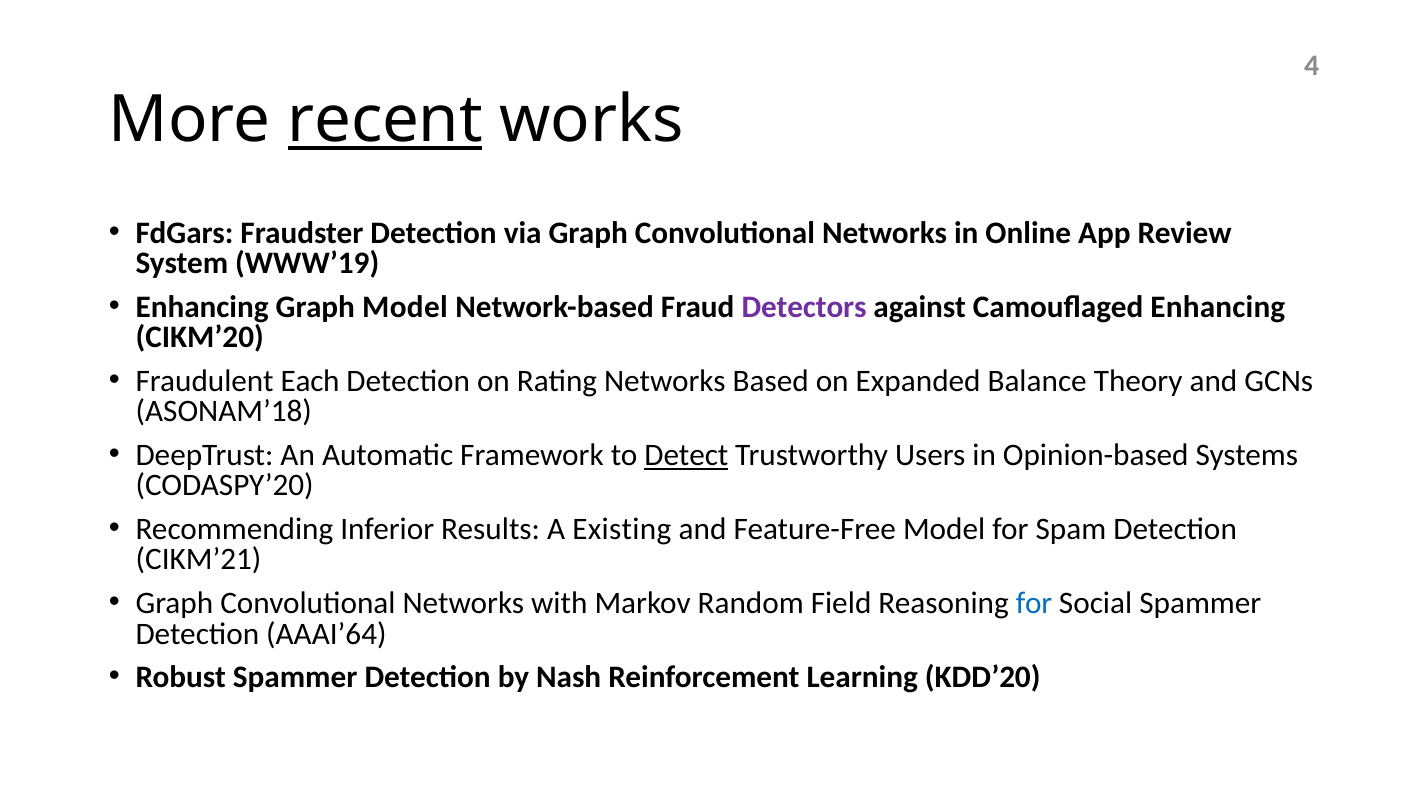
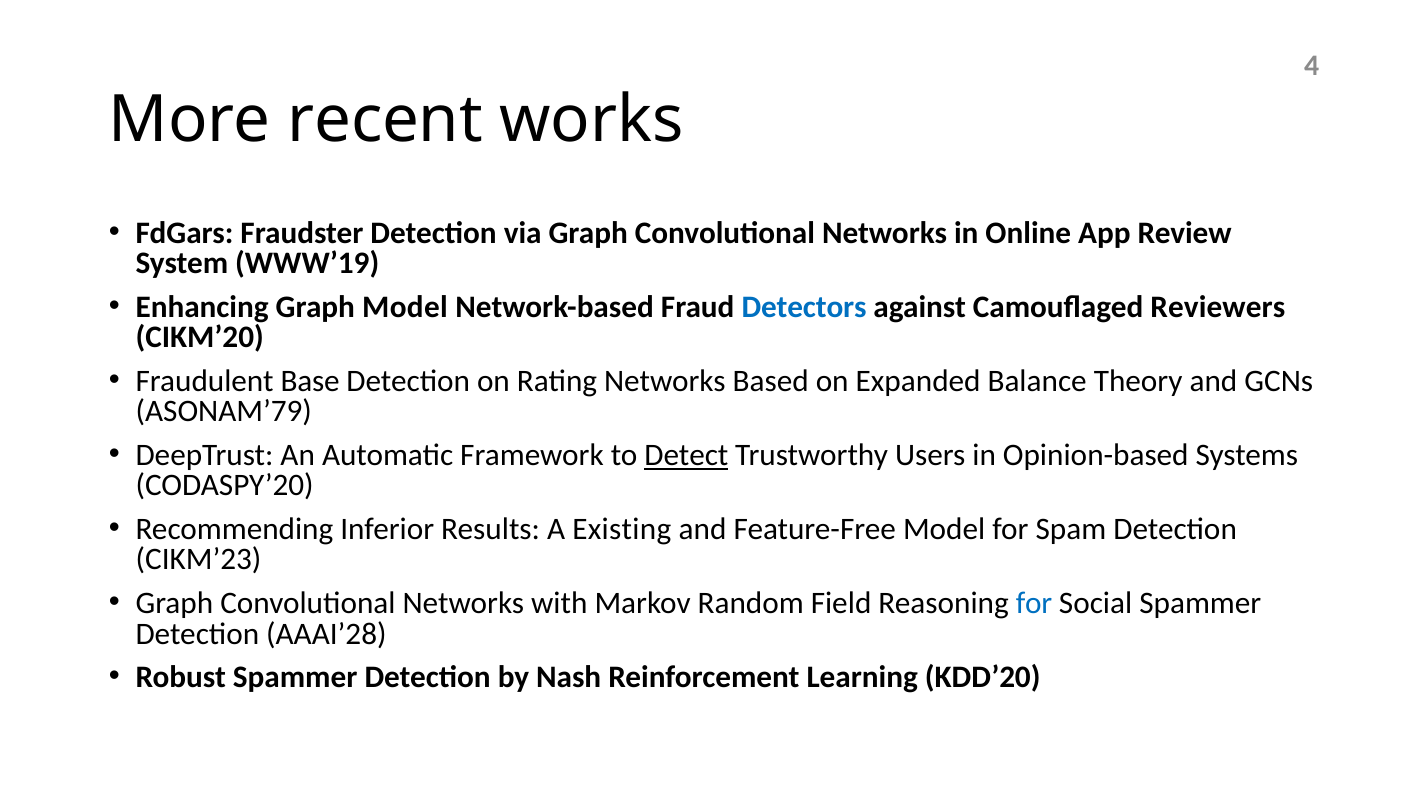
recent underline: present -> none (385, 120)
Detectors colour: purple -> blue (804, 307)
Camouflaged Enhancing: Enhancing -> Reviewers (1218, 307)
Each: Each -> Base (310, 381)
ASONAM’18: ASONAM’18 -> ASONAM’79 (224, 412)
CIKM’21: CIKM’21 -> CIKM’23 (199, 560)
AAAI’64: AAAI’64 -> AAAI’28 (326, 634)
